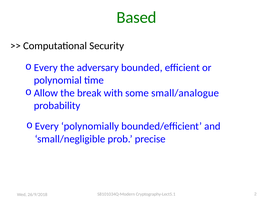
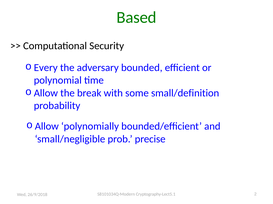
small/analogue: small/analogue -> small/definition (185, 93)
Every: Every -> Allow (47, 127)
